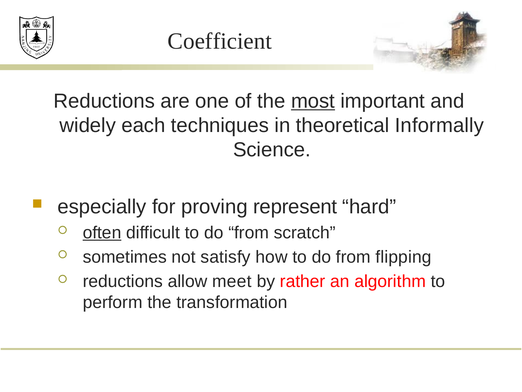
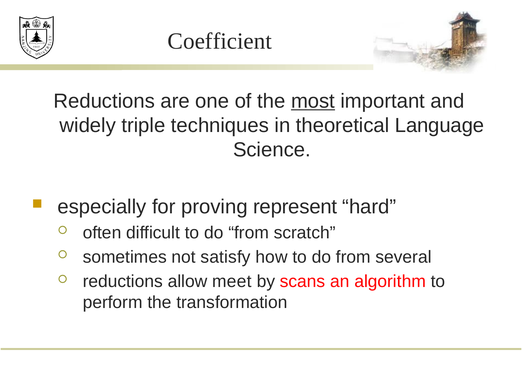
each: each -> triple (143, 125)
Informally: Informally -> Language (440, 125)
often underline: present -> none (102, 232)
flipping: flipping -> several (404, 257)
rather: rather -> scans (303, 281)
